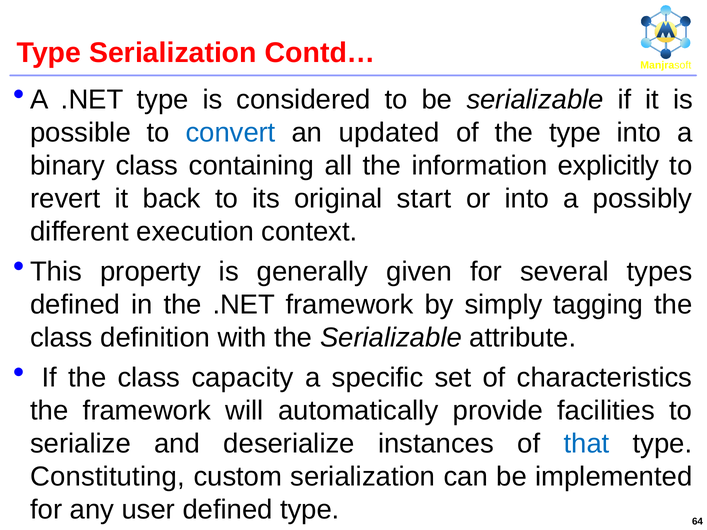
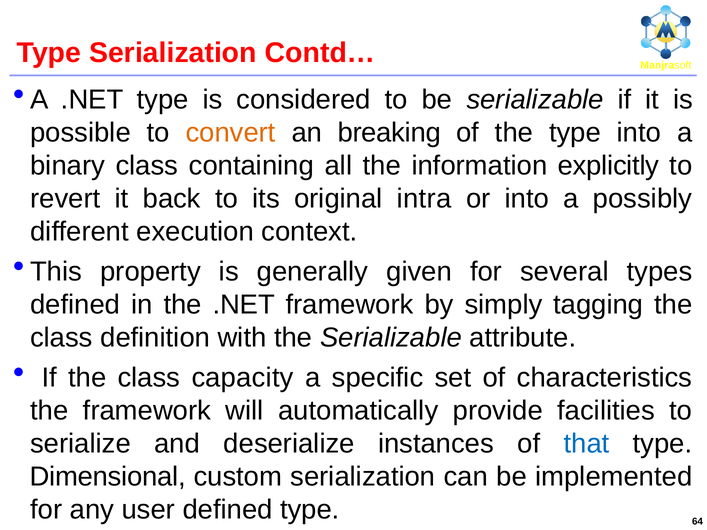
convert colour: blue -> orange (231, 133)
updated: updated -> breaking (389, 133)
start: start -> intra (424, 199)
Constituting: Constituting -> Dimensional (108, 477)
